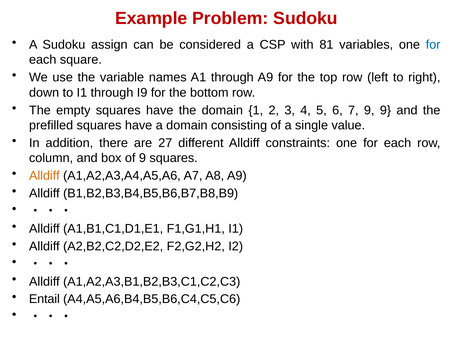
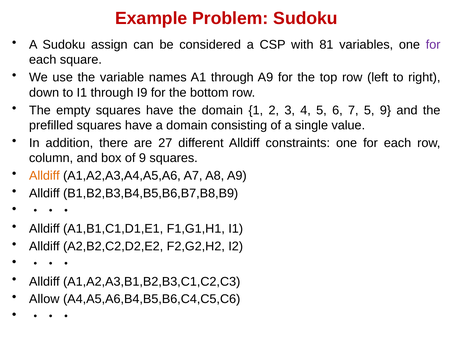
for colour: blue -> purple (433, 45)
7 9: 9 -> 5 (369, 110)
Entail: Entail -> Allow (44, 299)
